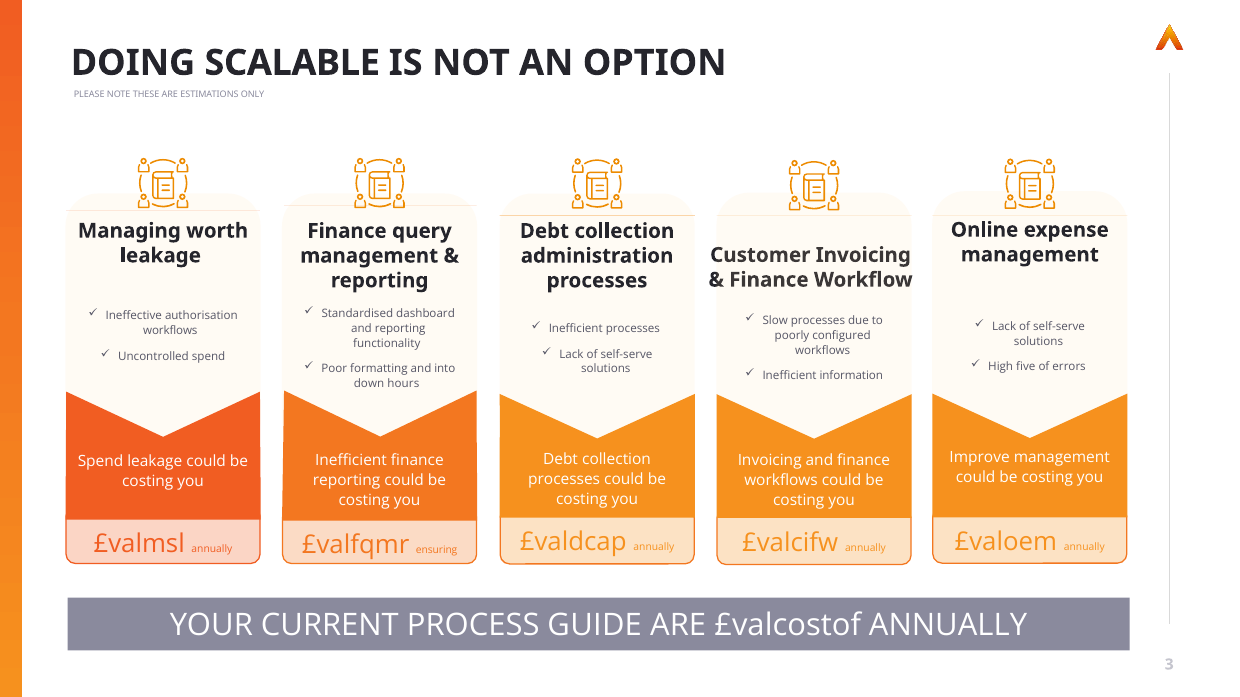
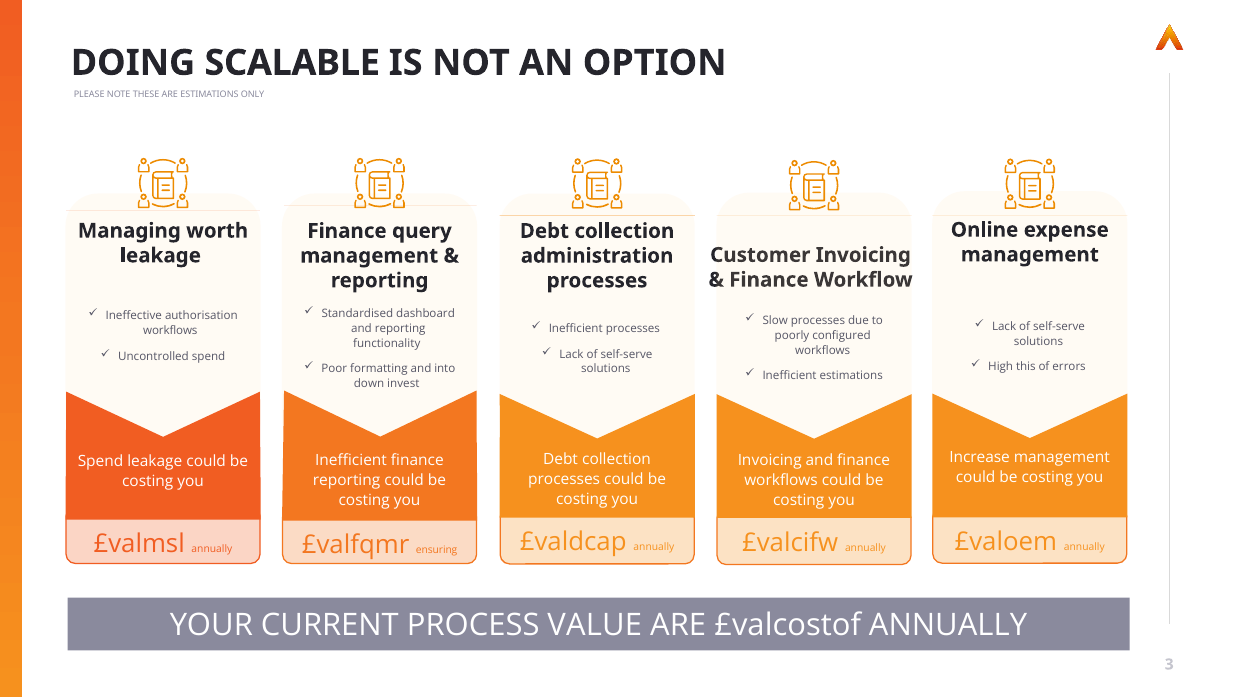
five: five -> this (1026, 367)
Inefficient information: information -> estimations (851, 376)
hours: hours -> invest (403, 384)
Improve: Improve -> Increase (980, 458)
GUIDE: GUIDE -> VALUE (595, 626)
